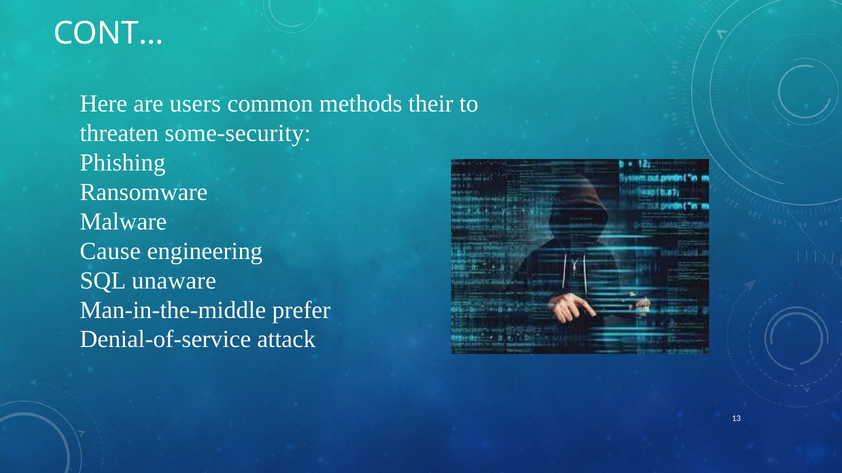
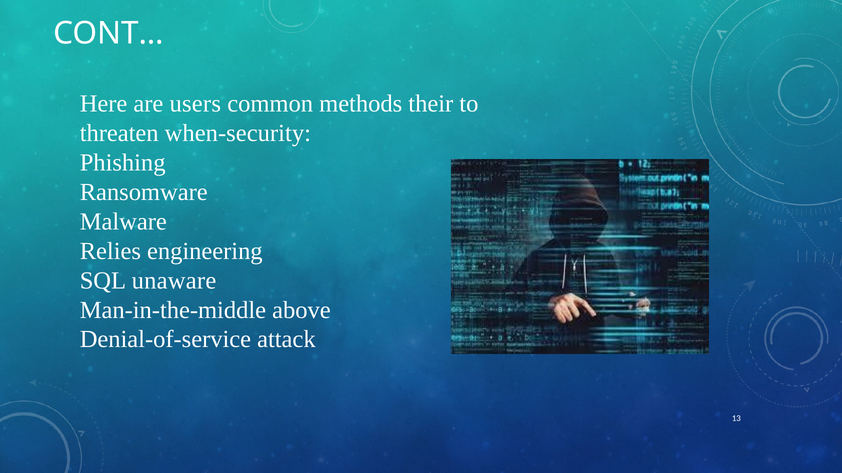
some-security: some-security -> when-security (238, 133)
Cause: Cause -> Relies (110, 251)
prefer: prefer -> above (301, 310)
